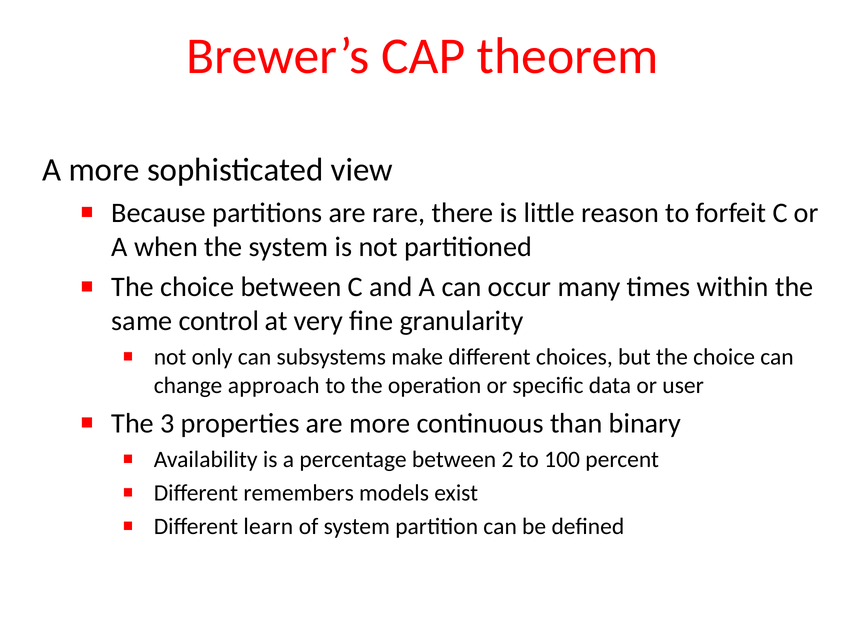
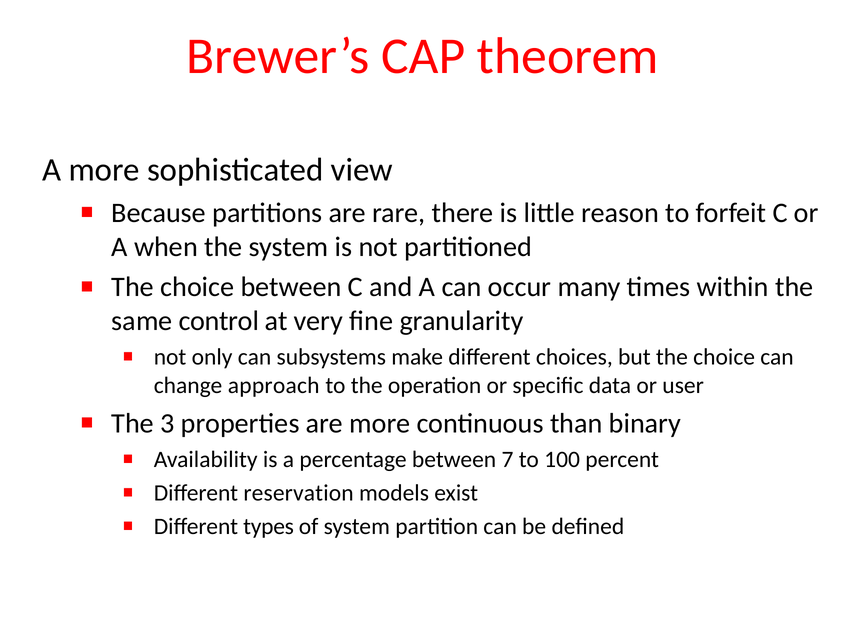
2: 2 -> 7 (508, 460)
remembers: remembers -> reservation (299, 493)
learn: learn -> types (269, 527)
